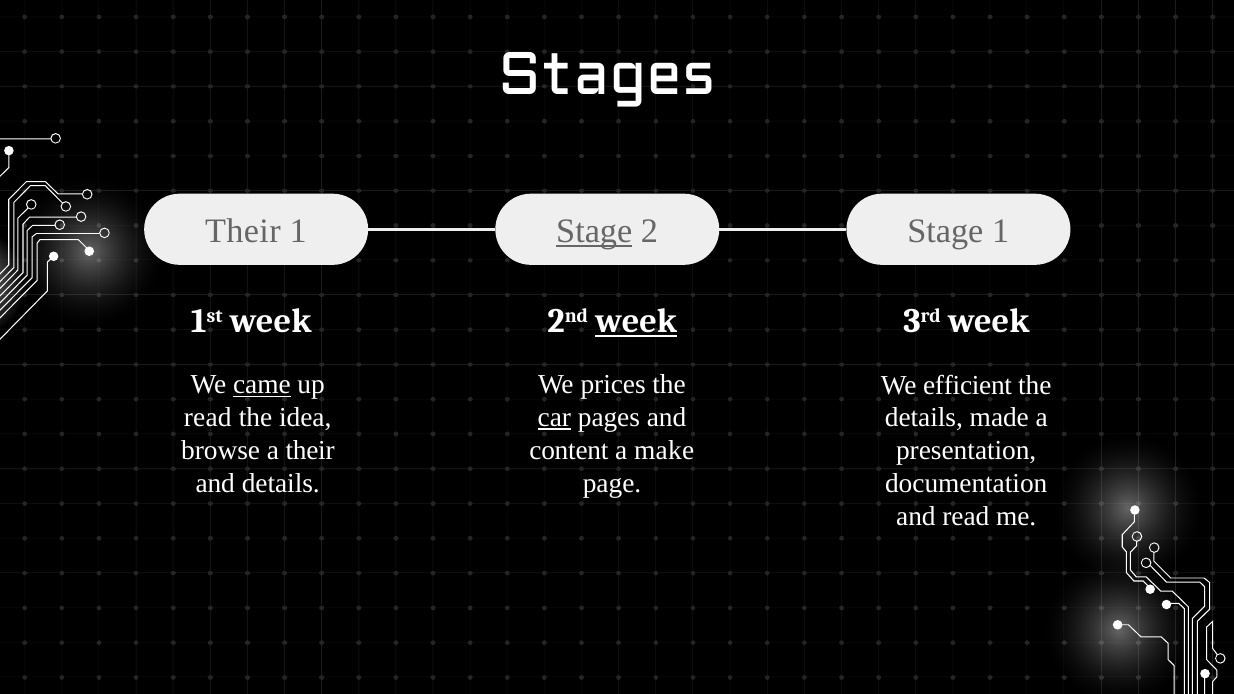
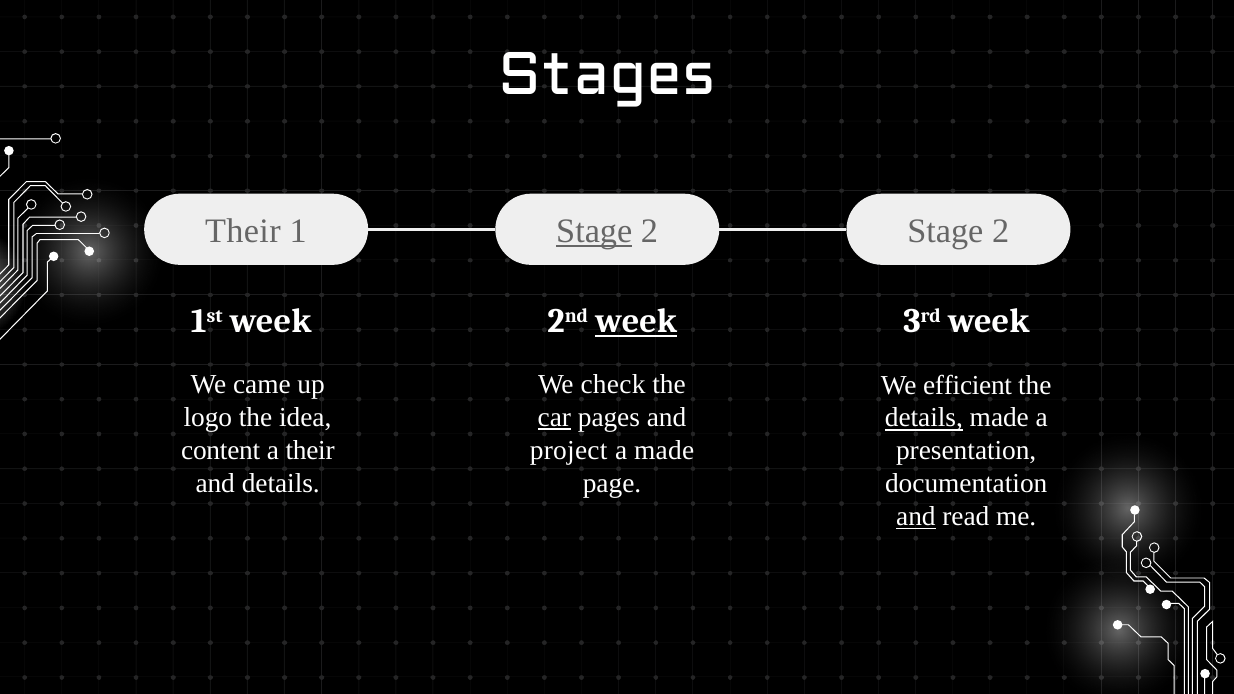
2 Stage 1: 1 -> 2 (1001, 232)
came underline: present -> none (262, 385)
prices: prices -> check (613, 385)
read: read -> logo (208, 418)
details underline: none -> present (924, 418)
browse: browse -> content (221, 451)
content: content -> project (569, 451)
a make: make -> made (664, 451)
and underline: none -> present (916, 517)
